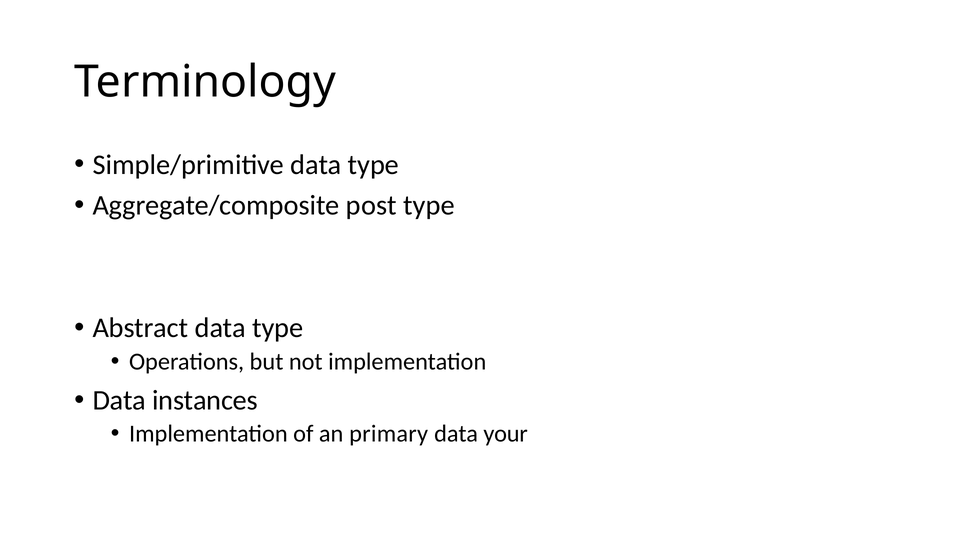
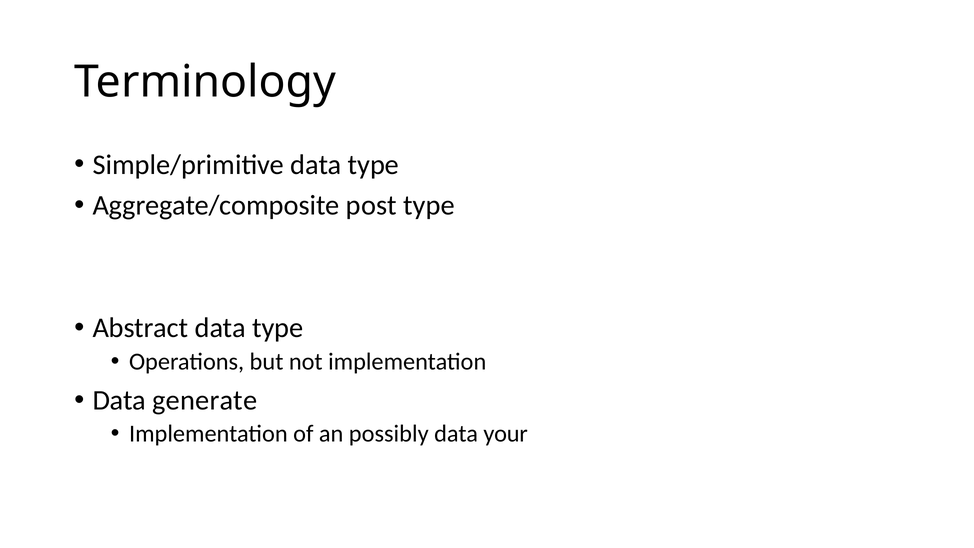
instances: instances -> generate (205, 400)
primary: primary -> possibly (389, 434)
